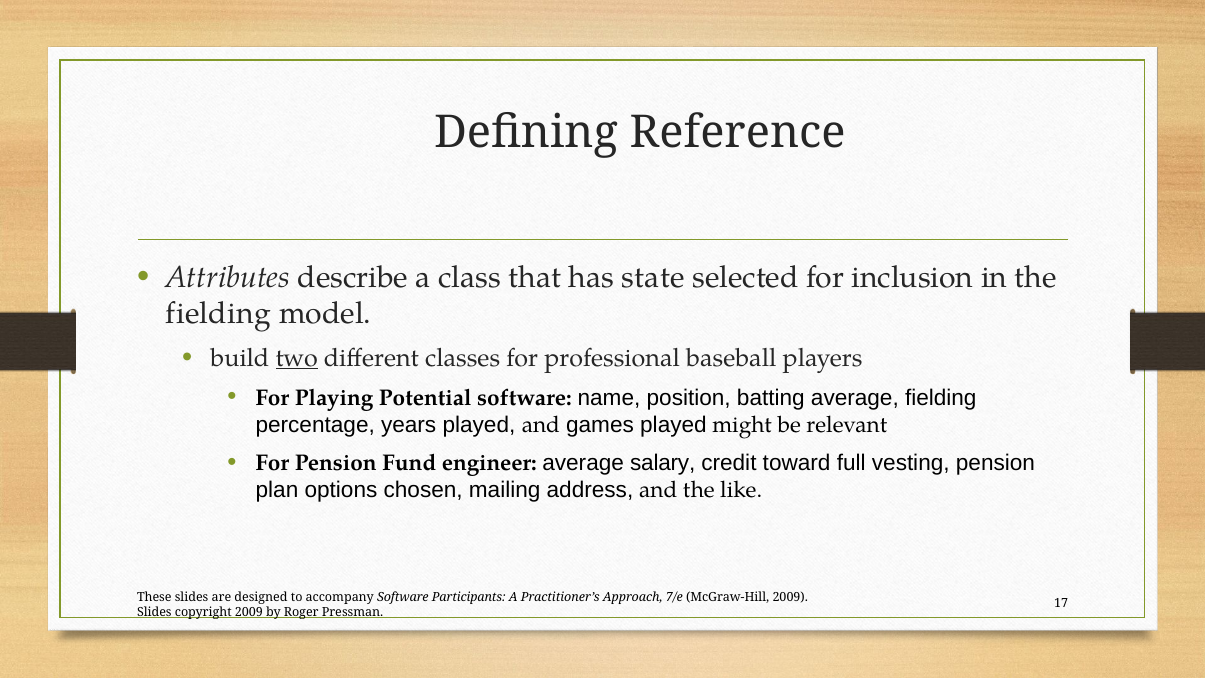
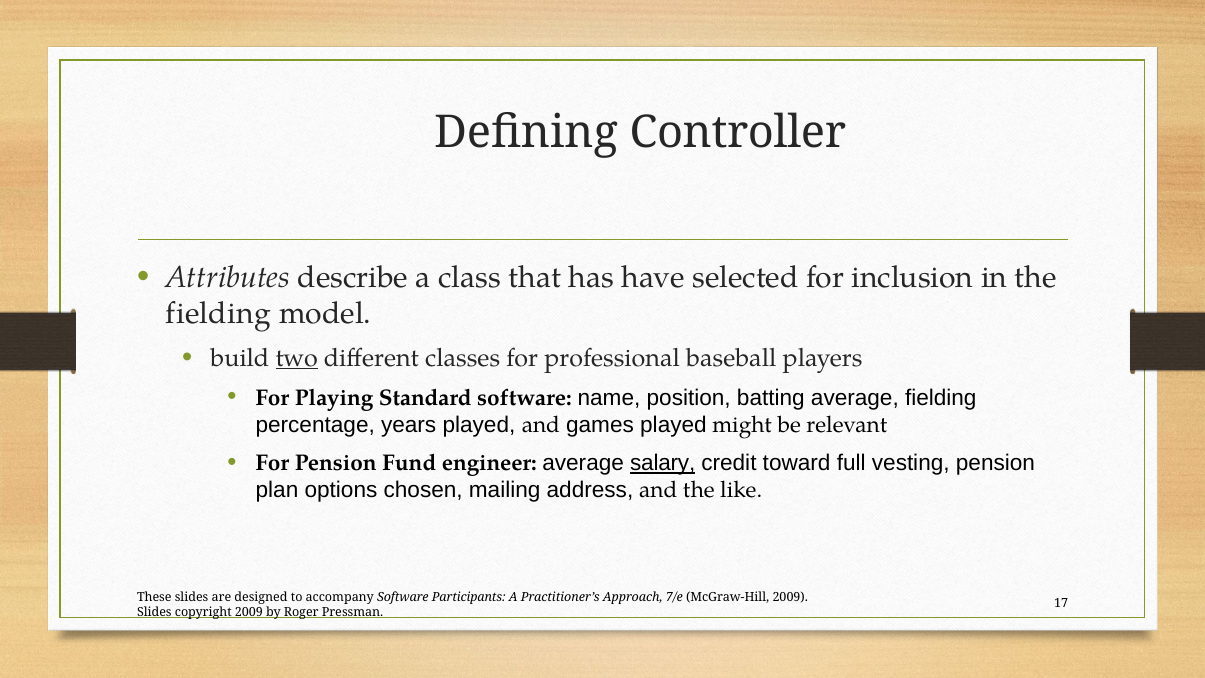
Reference: Reference -> Controller (738, 133)
state: state -> have (653, 277)
Potential: Potential -> Standard (425, 397)
salary underline: none -> present (663, 463)
